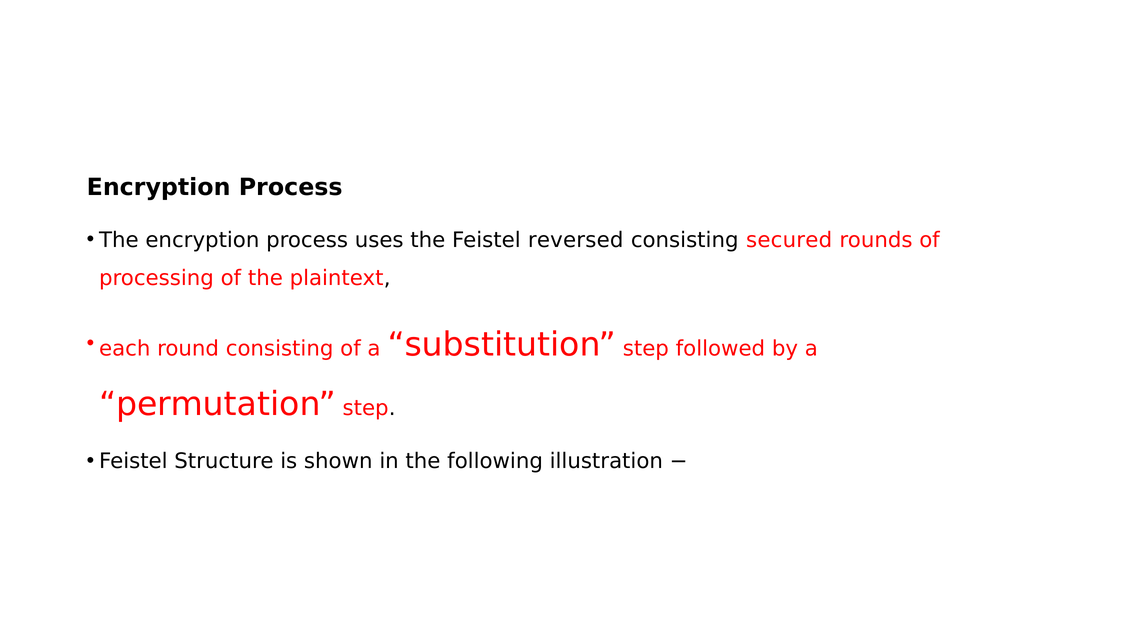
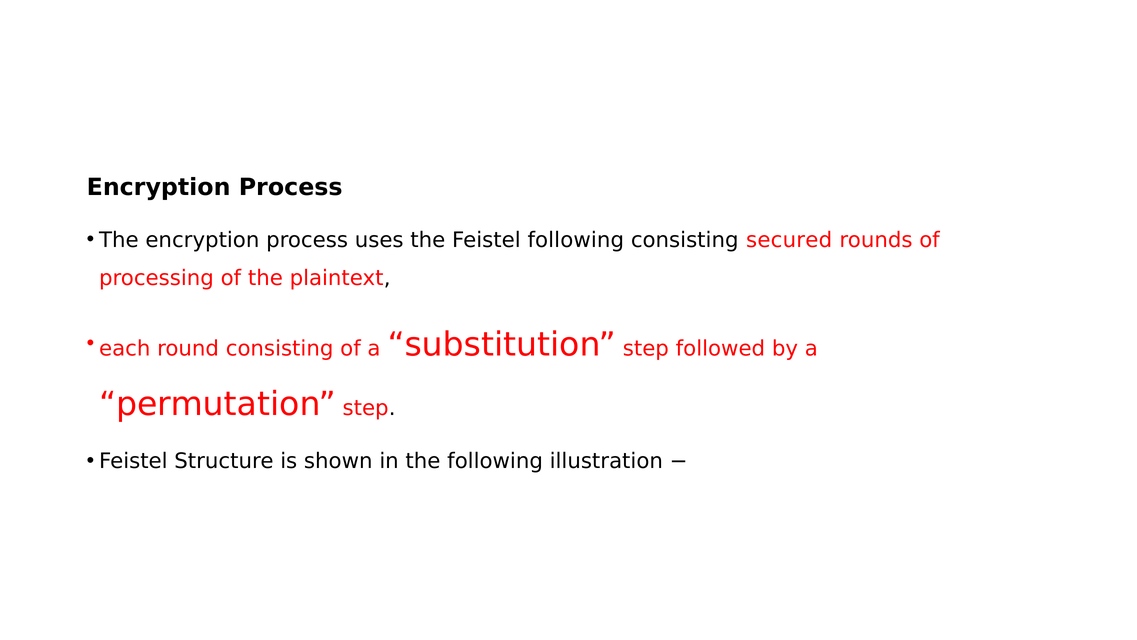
Feistel reversed: reversed -> following (576, 240)
